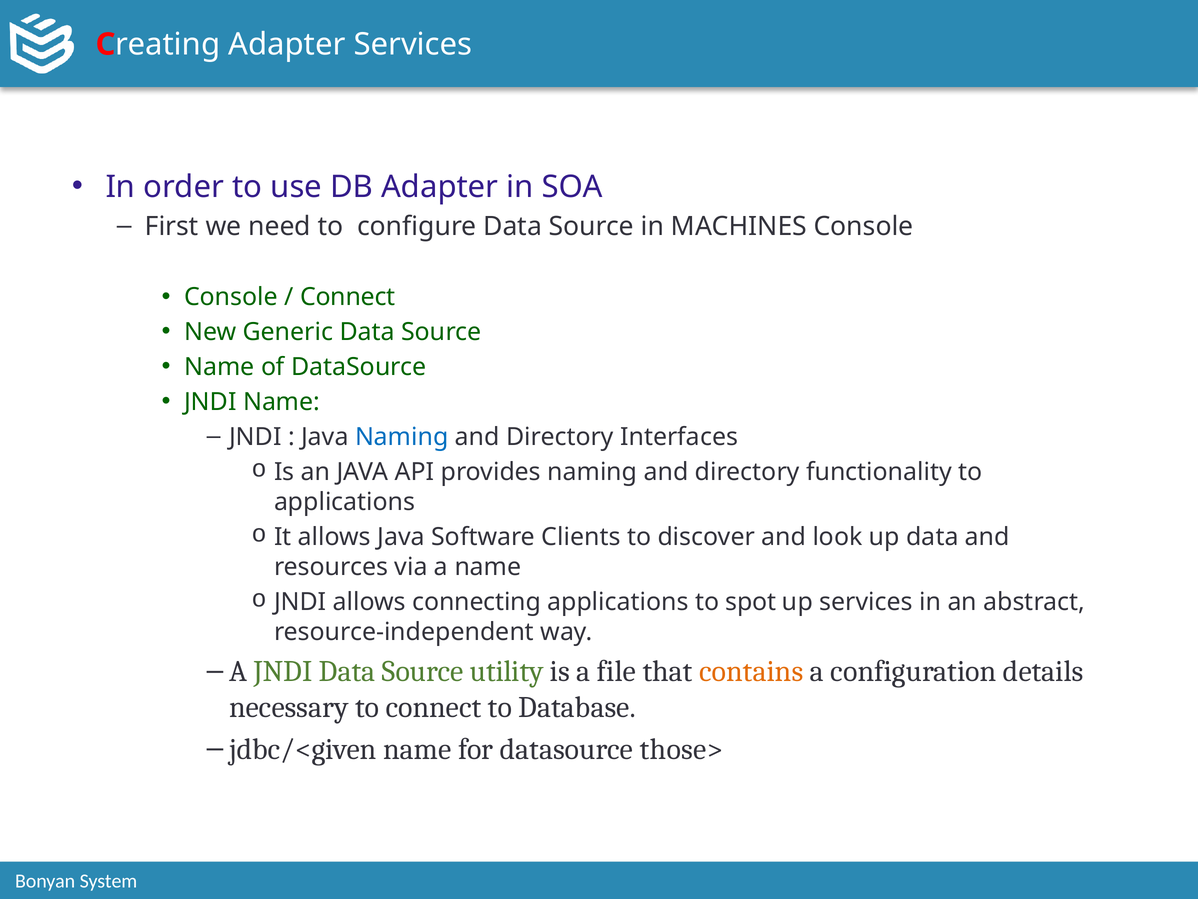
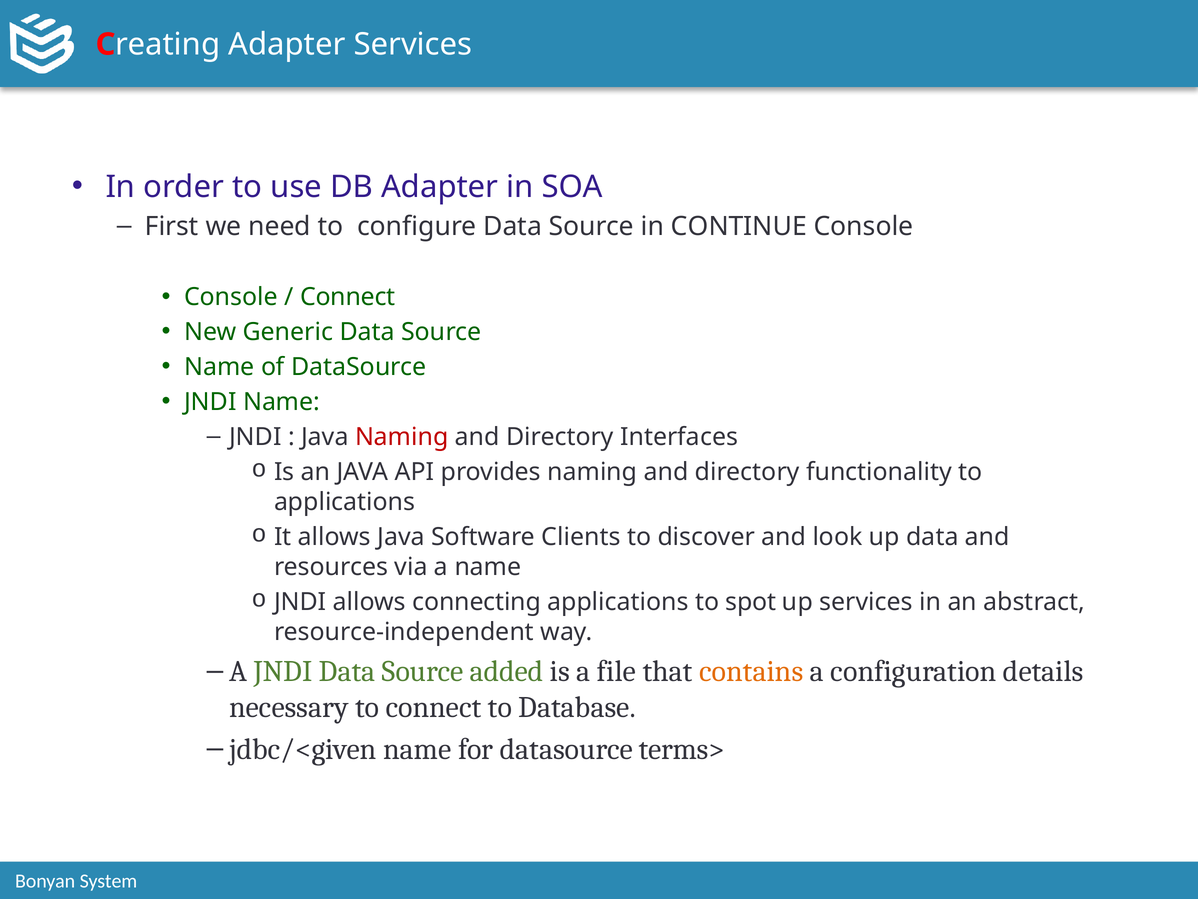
MACHINES: MACHINES -> CONTINUE (739, 226)
Naming colour: blue -> red (402, 437)
utility: utility -> added (507, 671)
those>: those> -> terms> (682, 749)
